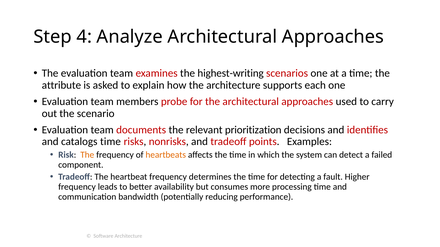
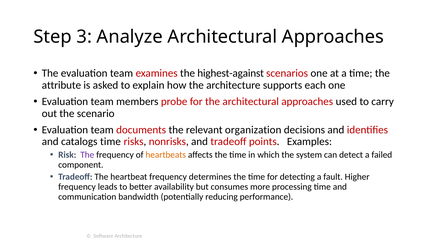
4: 4 -> 3 (84, 37)
highest-writing: highest-writing -> highest-against (231, 73)
prioritization: prioritization -> organization (253, 130)
The colour: orange -> purple (87, 155)
